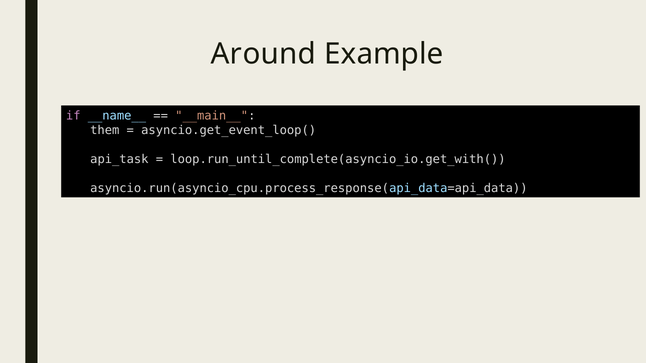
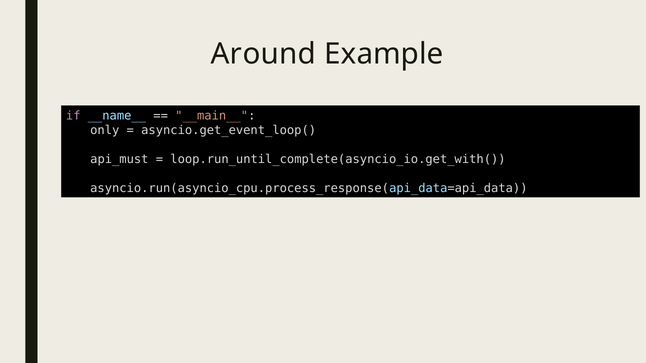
them: them -> only (105, 131)
api_task: api_task -> api_must (119, 160)
